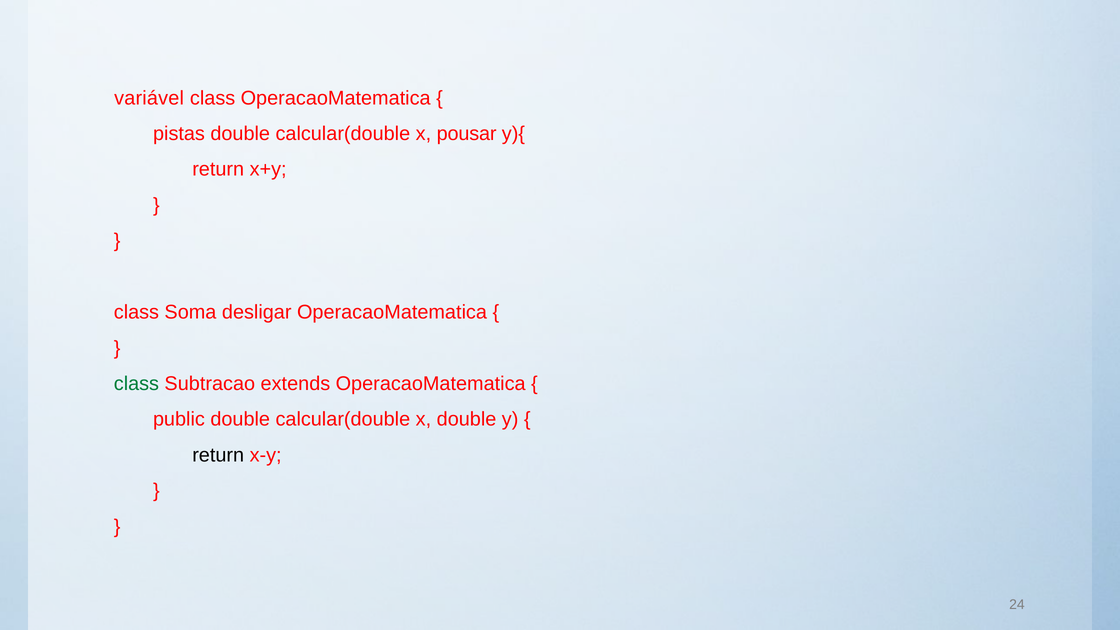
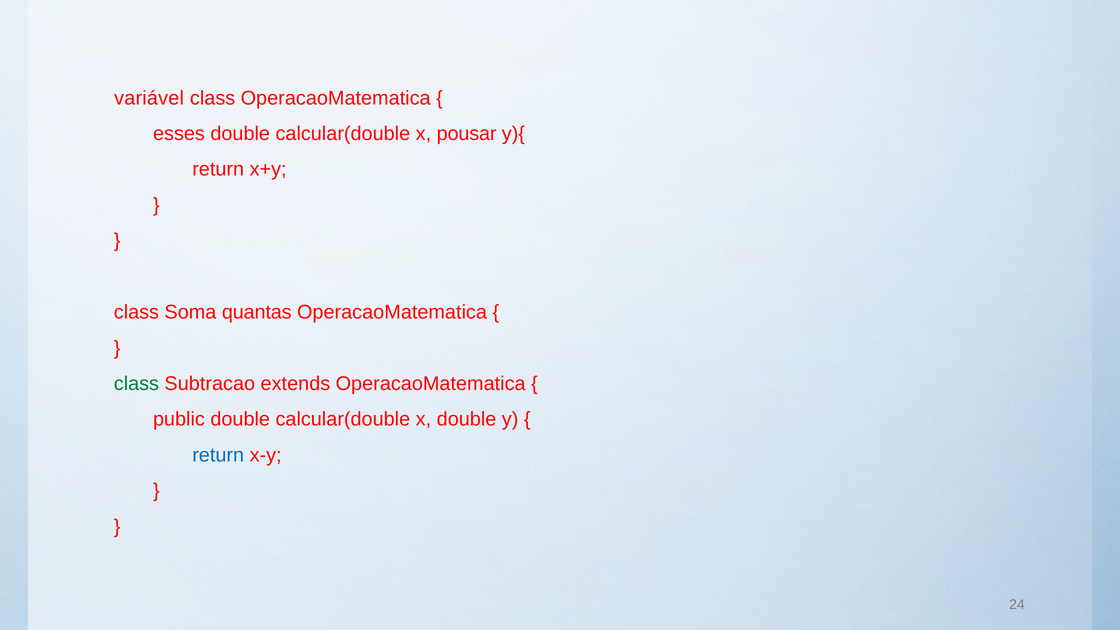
pistas: pistas -> esses (179, 134)
desligar: desligar -> quantas (257, 312)
return colour: black -> blue (218, 455)
